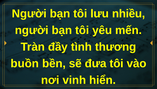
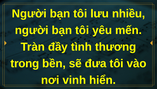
buồn: buồn -> trong (25, 63)
